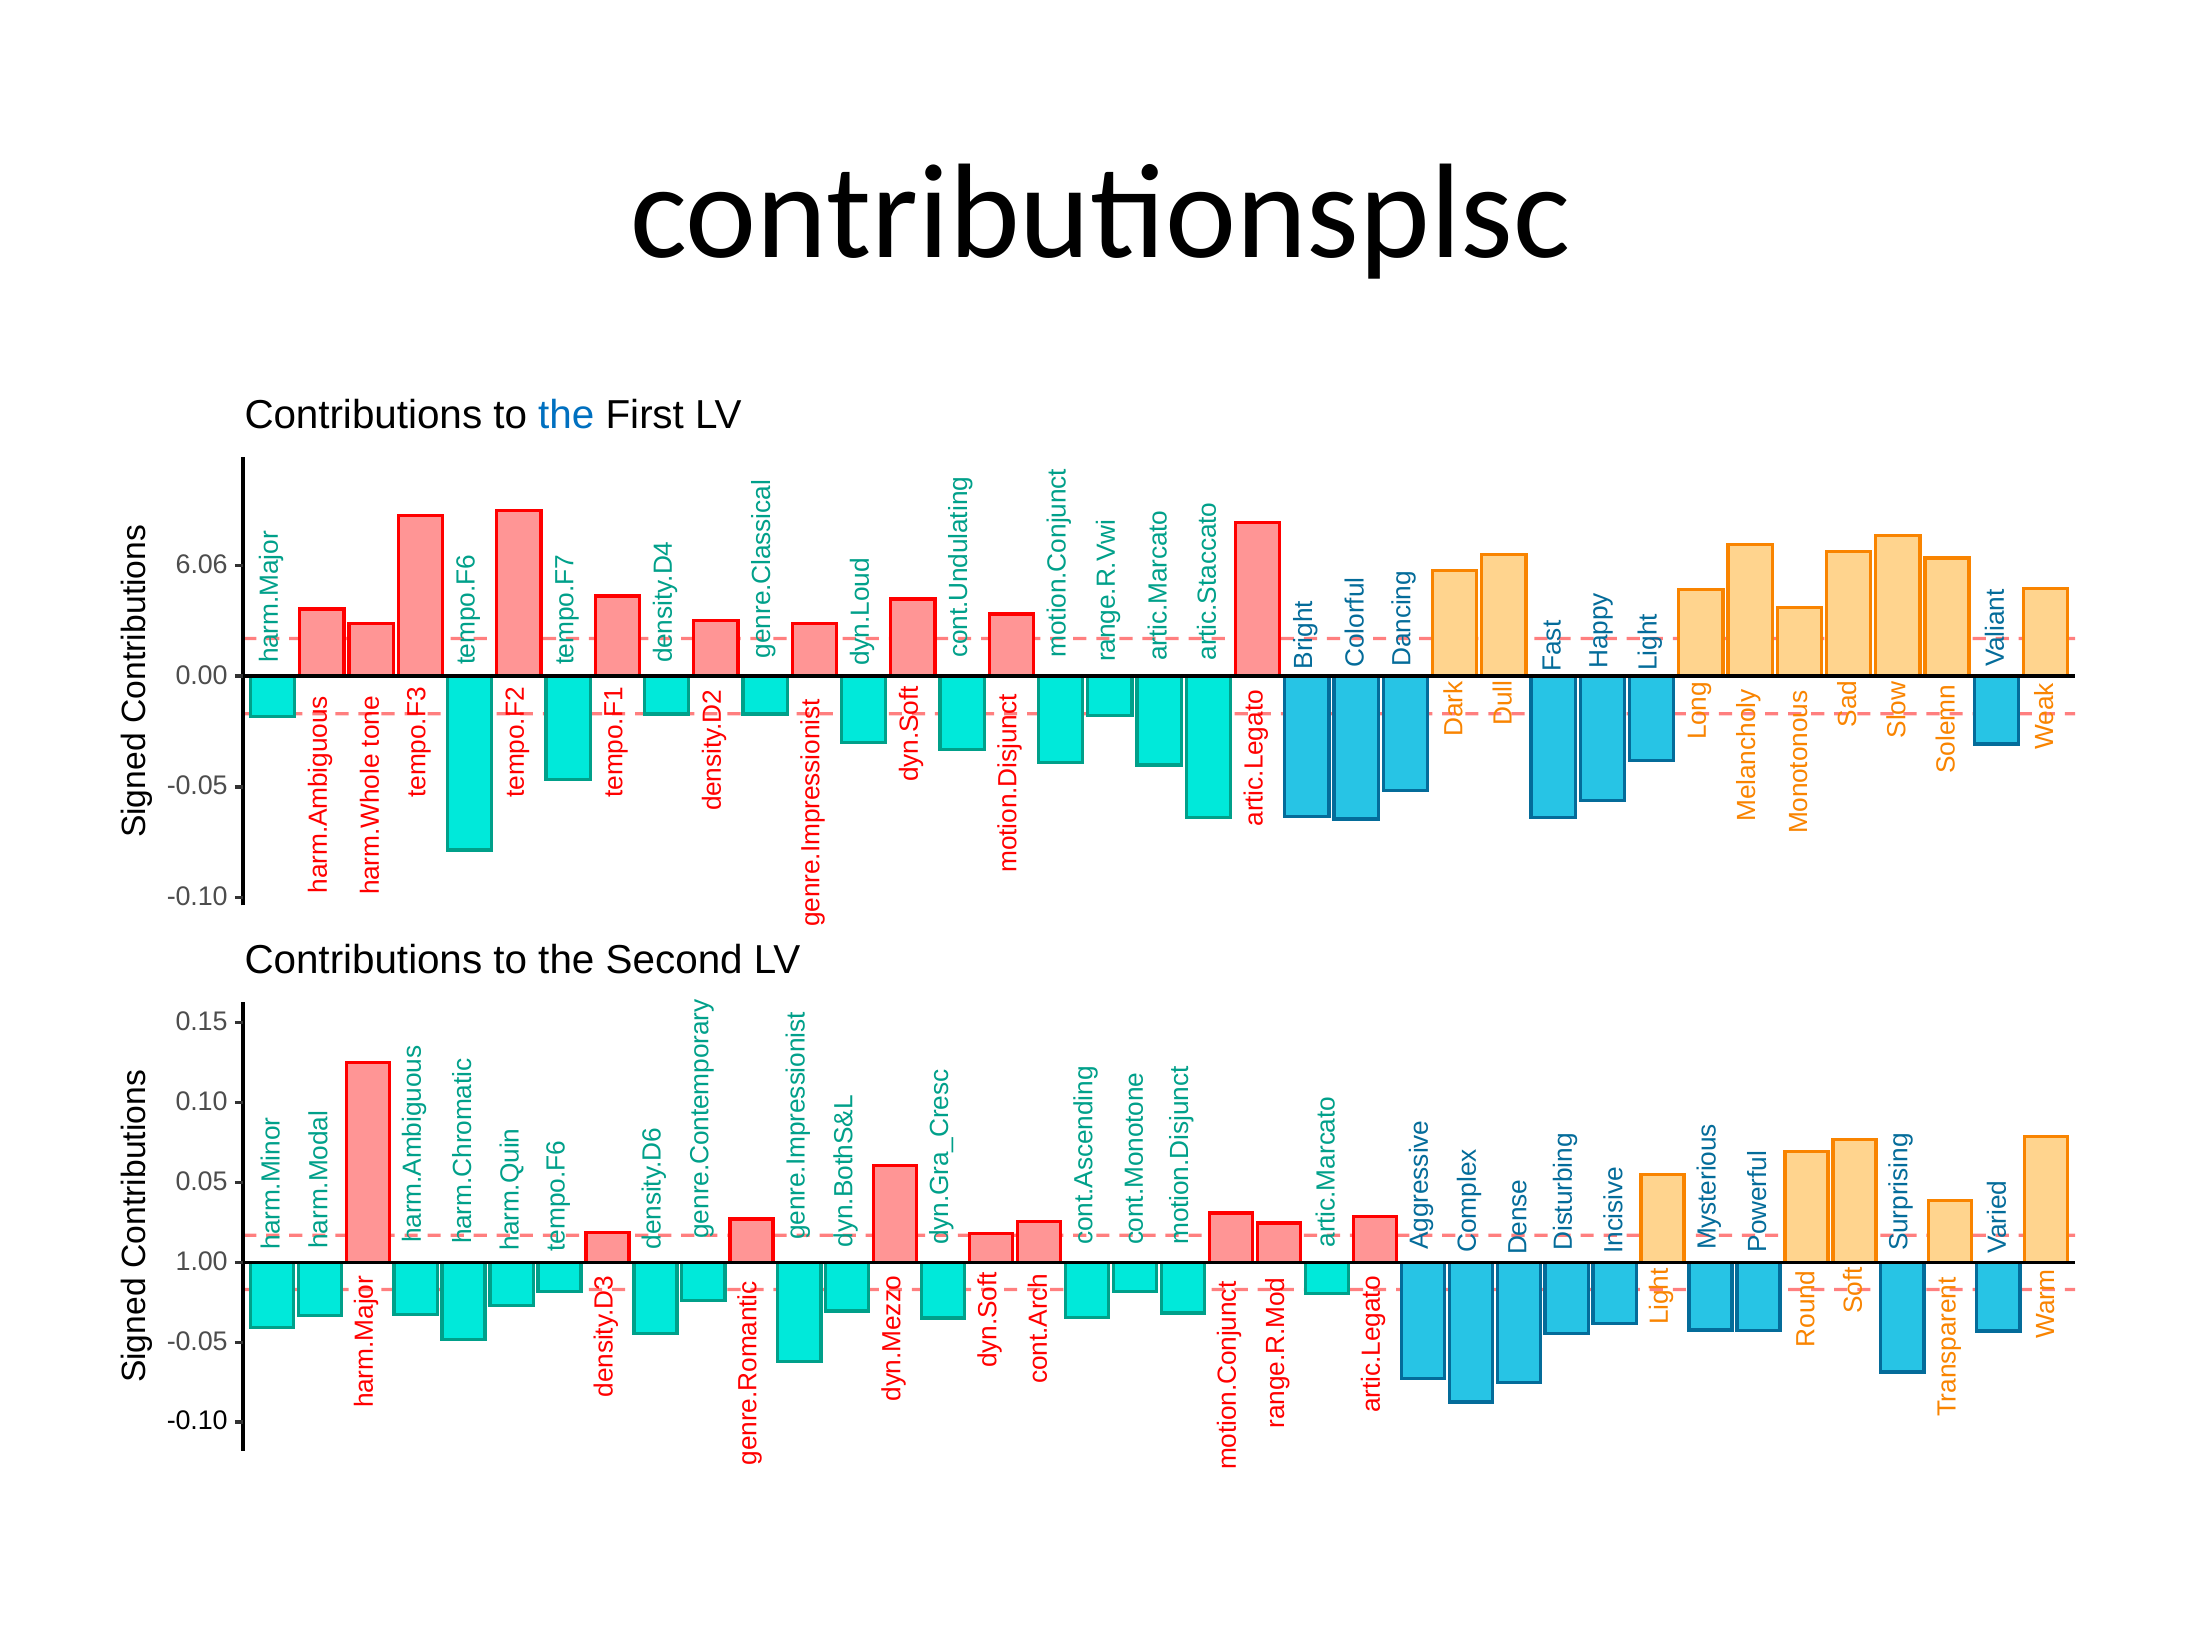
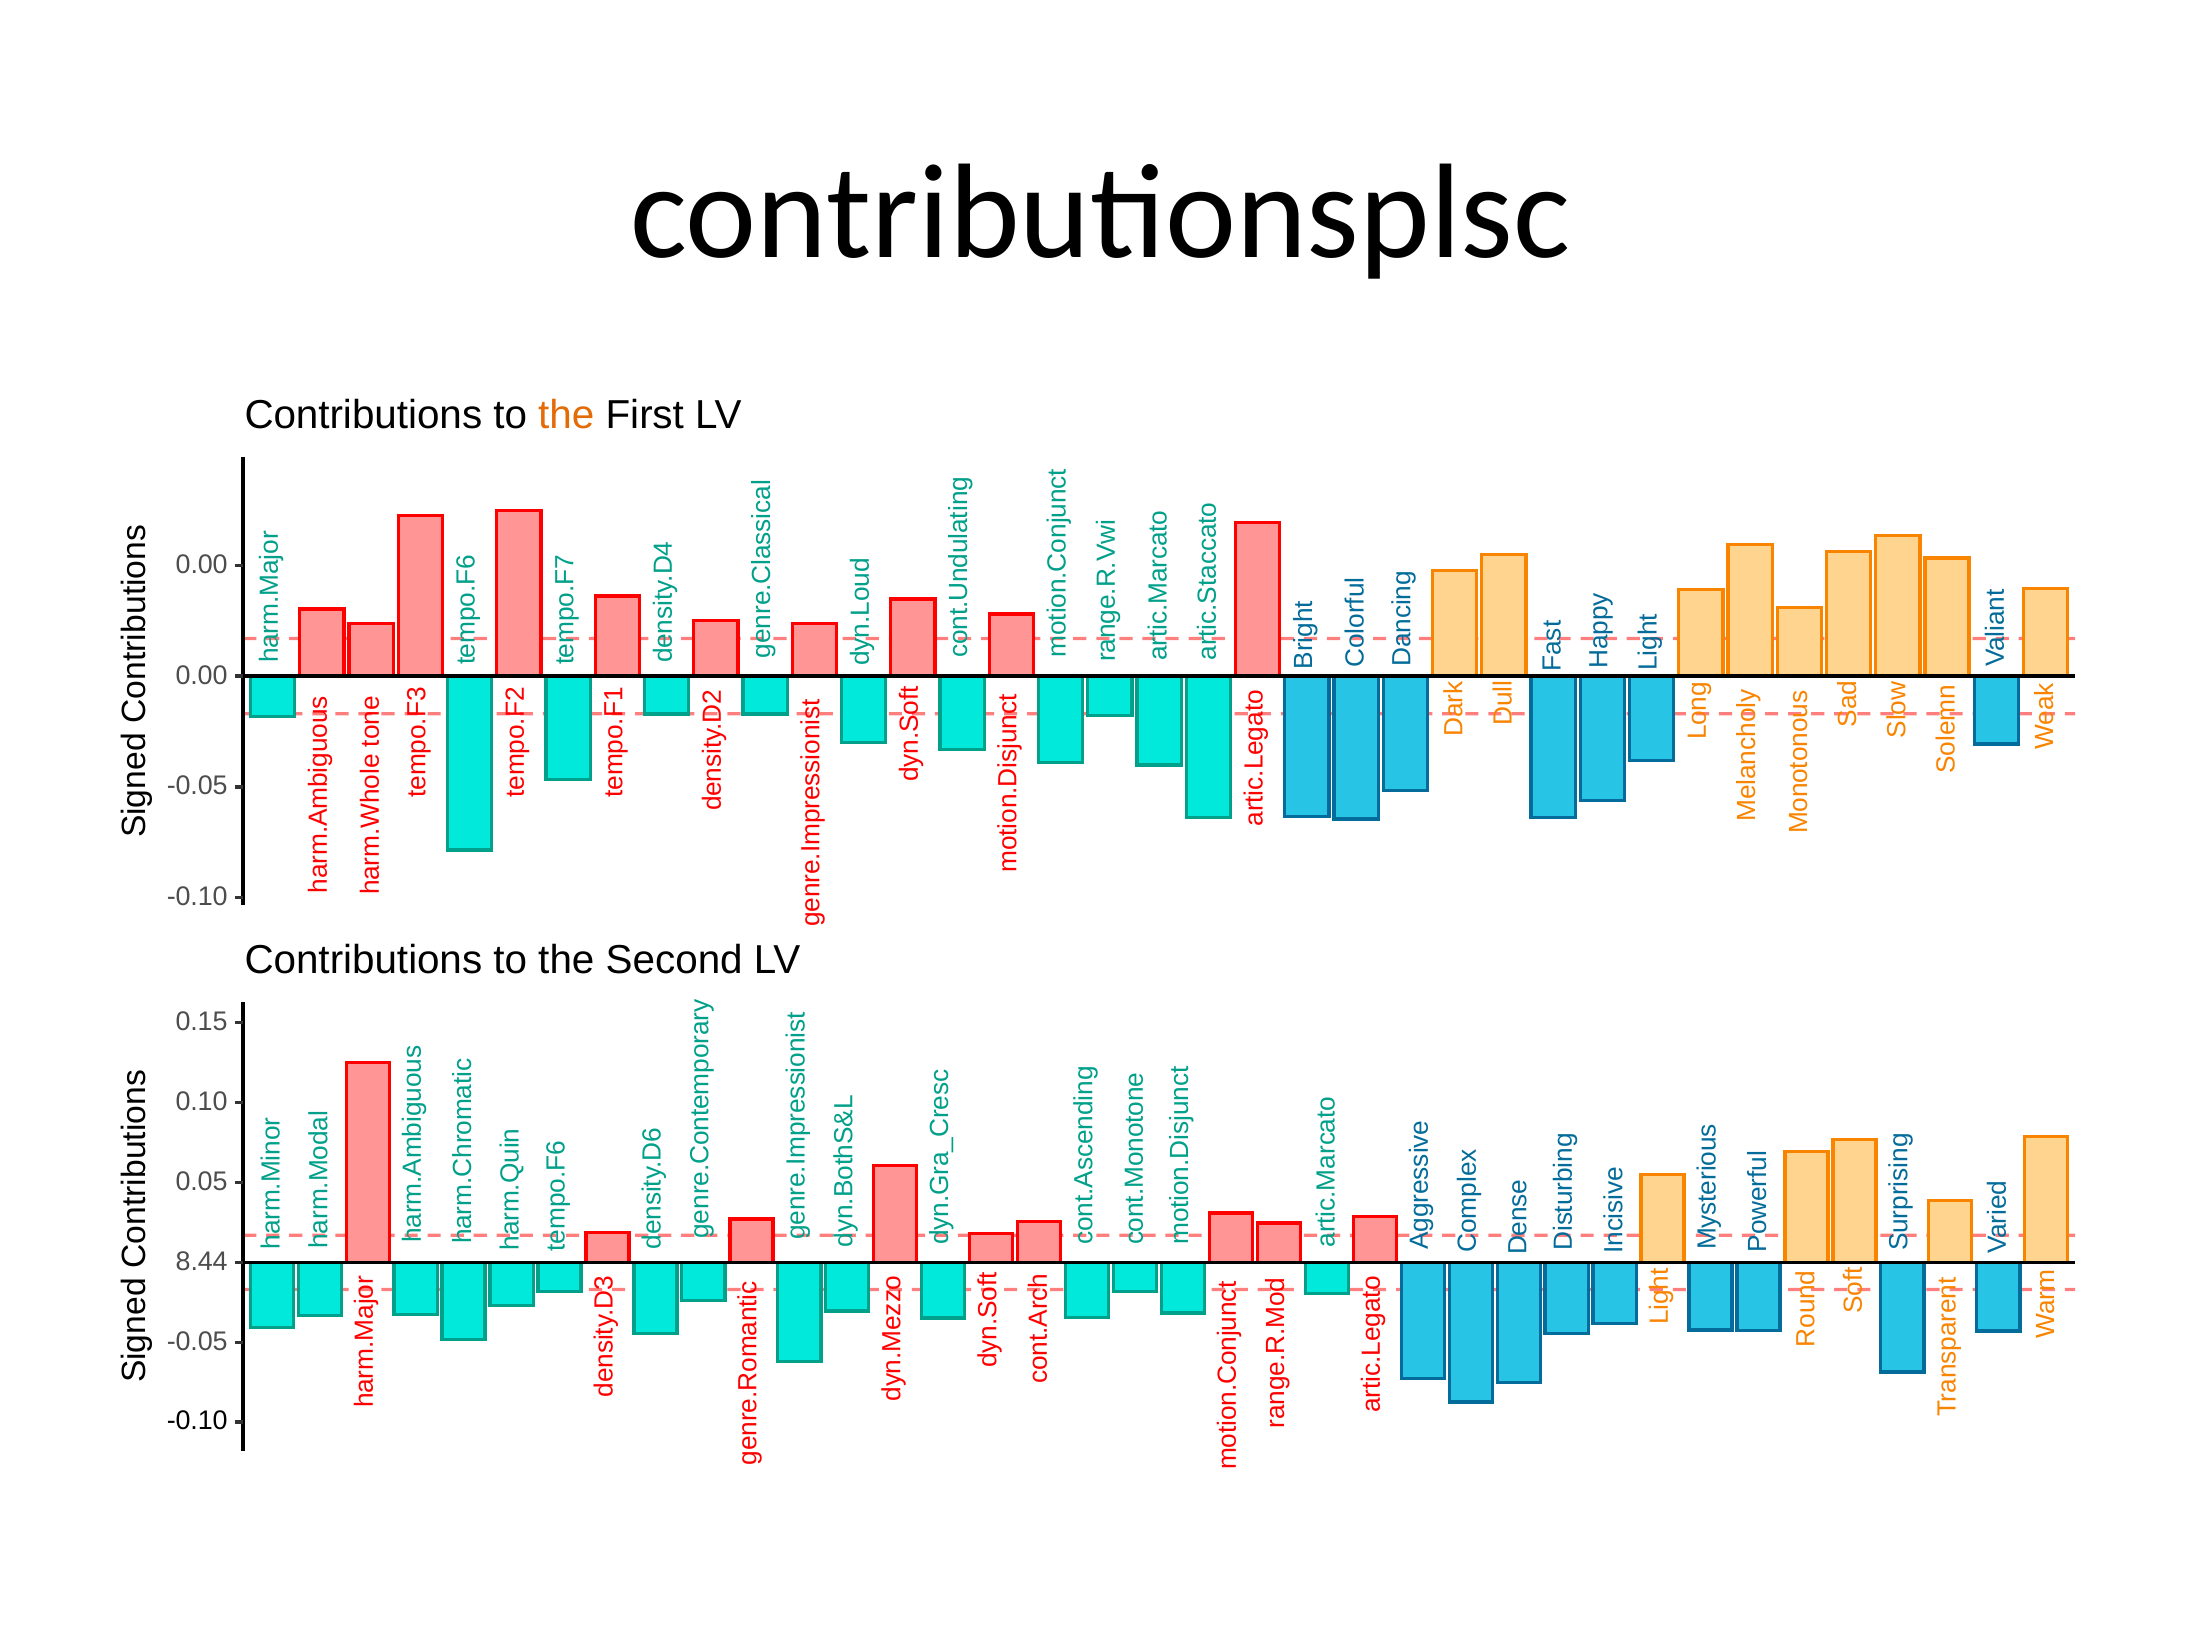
the colour: blue -> orange (566, 415)
6.06: 6.06 -> 0.00 (202, 564)
1.00: 1.00 -> 8.44 (202, 1261)
